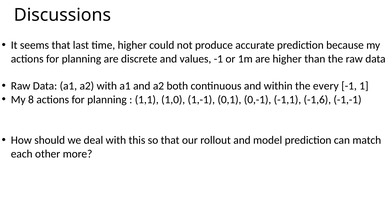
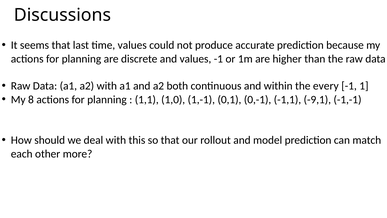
time higher: higher -> values (132, 45)
-1,6: -1,6 -> -9,1 (317, 99)
